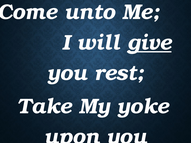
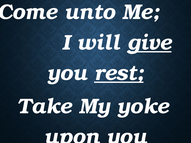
rest underline: none -> present (119, 73)
